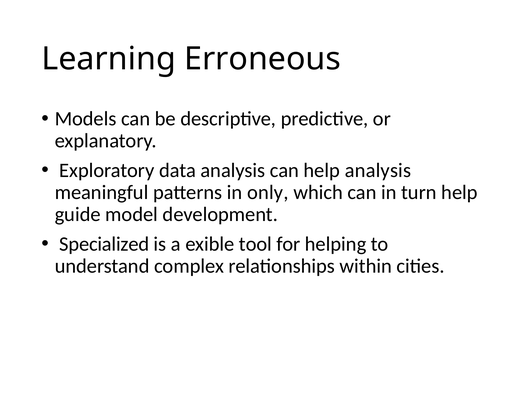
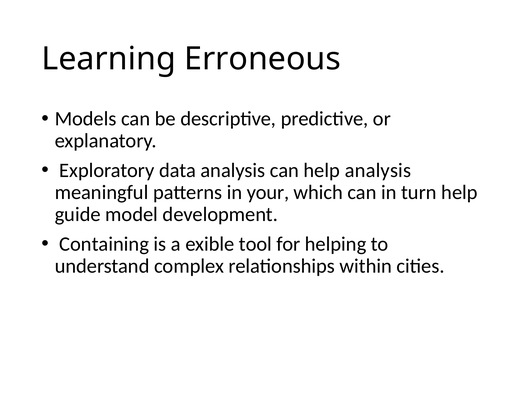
only: only -> your (268, 193)
Specialized: Specialized -> Containing (104, 244)
